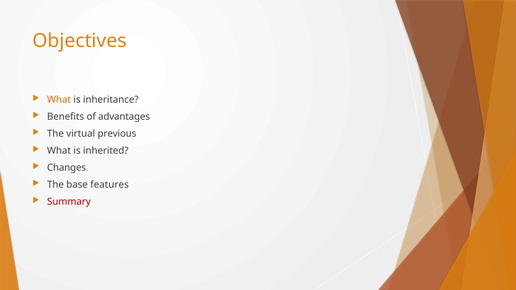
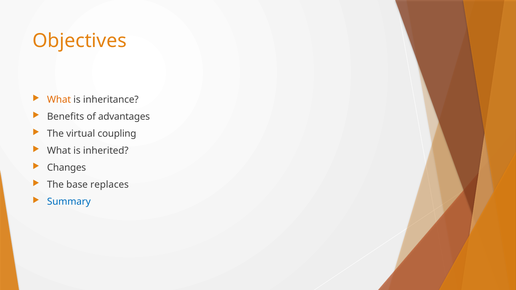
previous: previous -> coupling (117, 134)
features: features -> replaces (110, 185)
Summary colour: red -> blue (69, 202)
